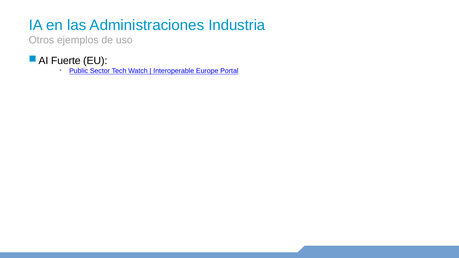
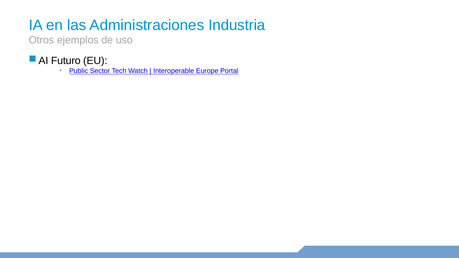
Fuerte: Fuerte -> Futuro (66, 61)
